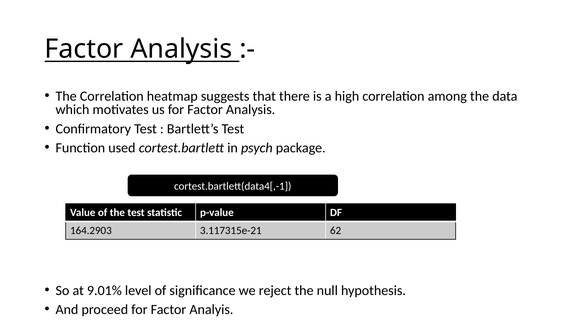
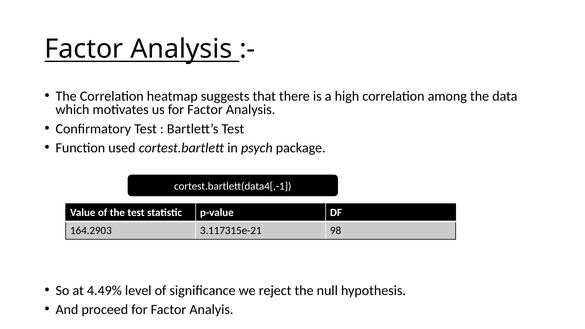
62: 62 -> 98 (336, 231)
9.01%: 9.01% -> 4.49% (104, 290)
